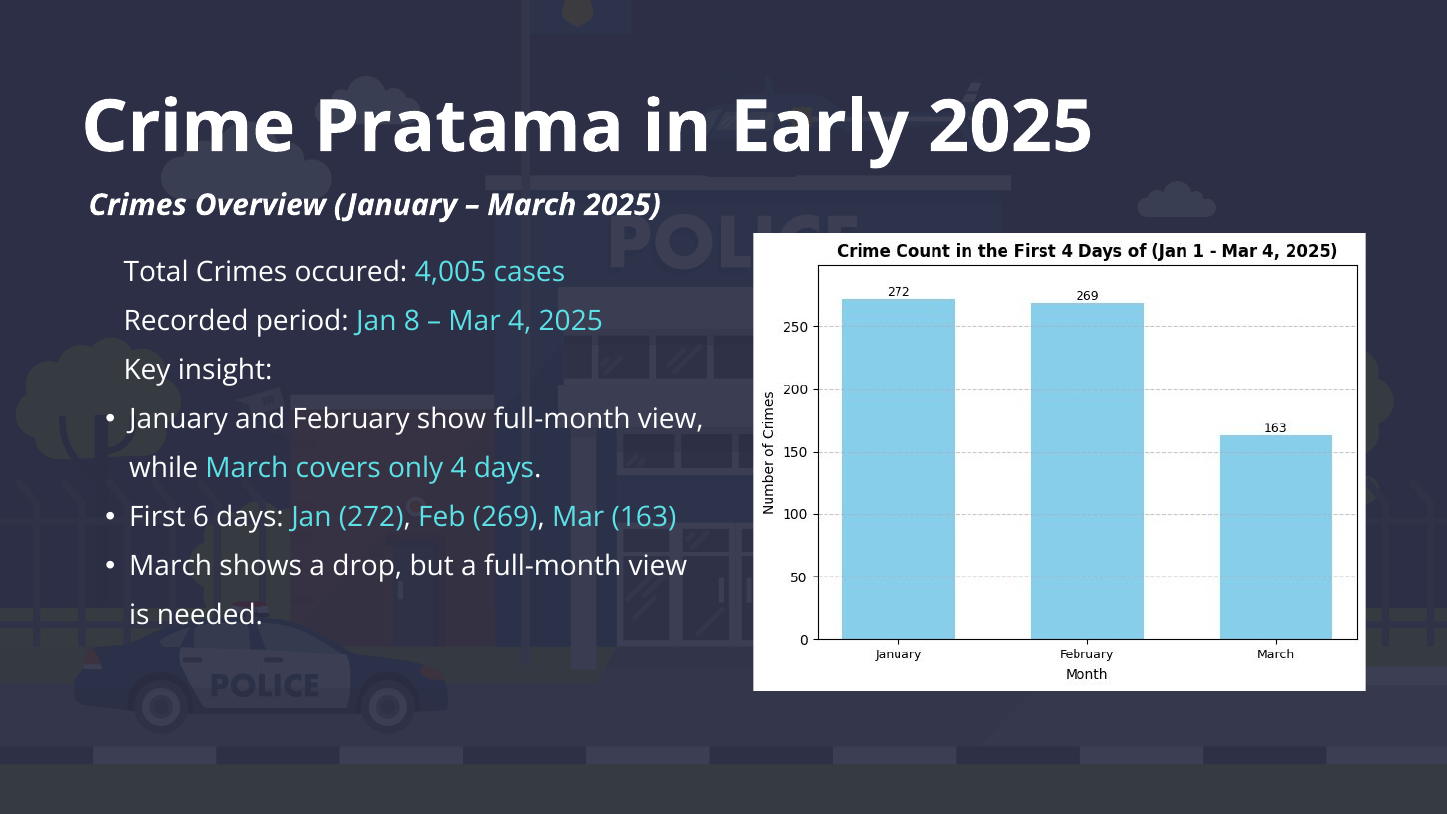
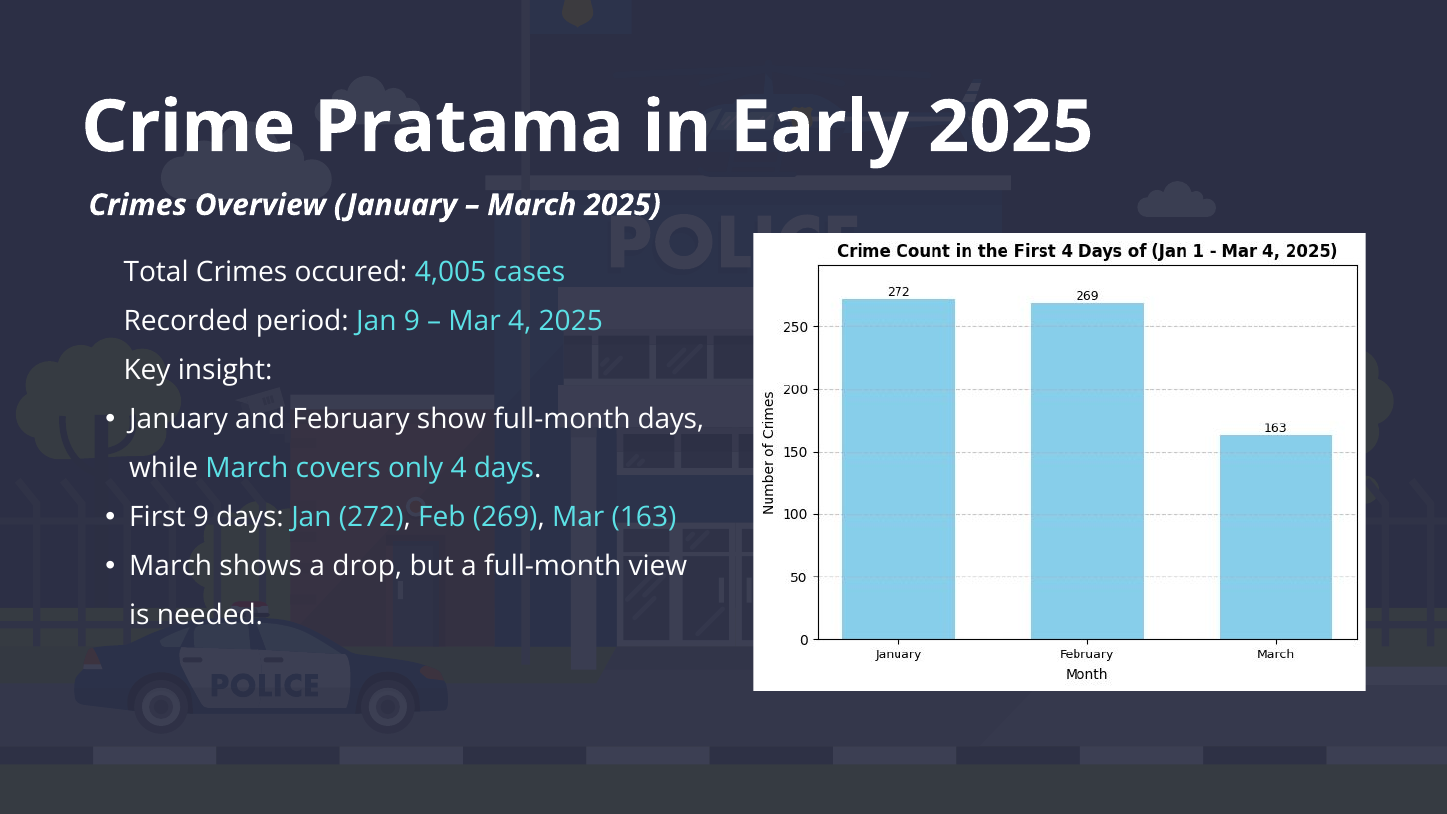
Jan 8: 8 -> 9 (412, 322)
show full-month view: view -> days (671, 419)
First 6: 6 -> 9 (201, 517)
